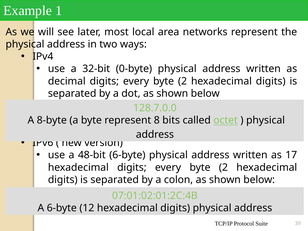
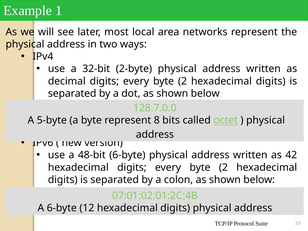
0-byte: 0-byte -> 2-byte (134, 69)
8-byte: 8-byte -> 5-byte (52, 120)
17: 17 -> 42 (291, 155)
